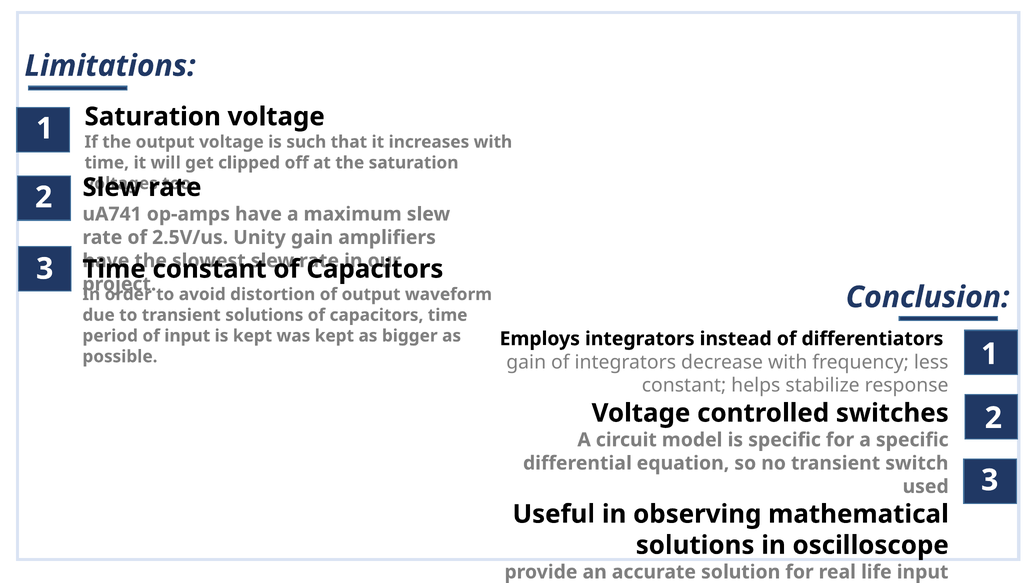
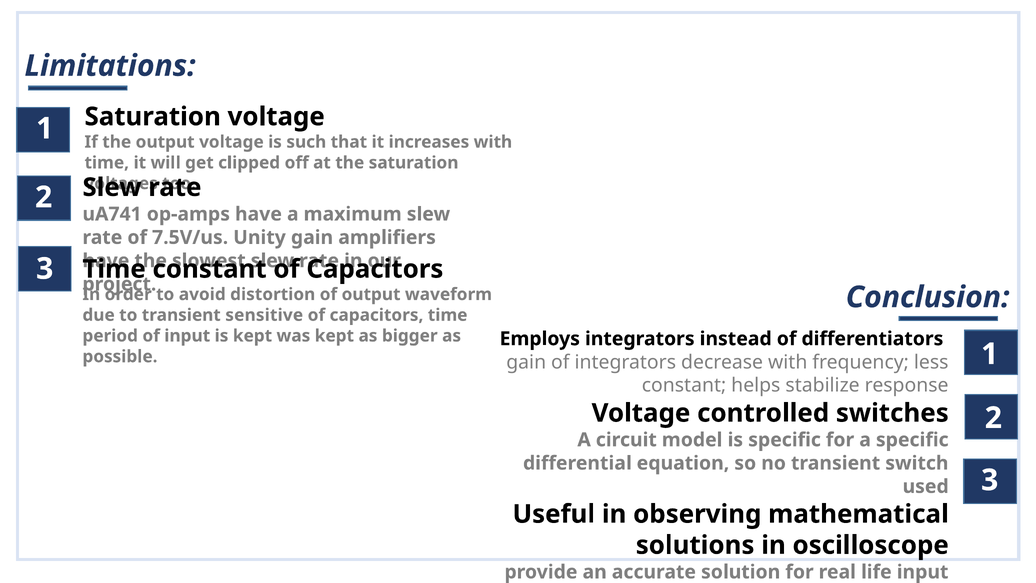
2.5V/us: 2.5V/us -> 7.5V/us (190, 237)
transient solutions: solutions -> sensitive (264, 315)
